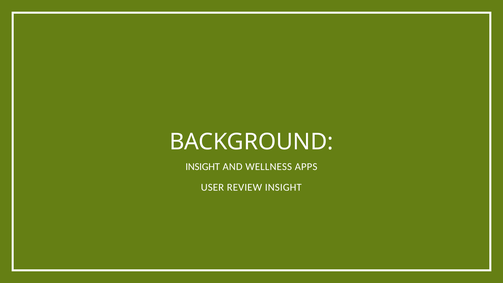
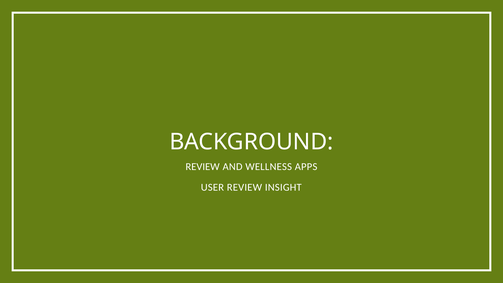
INSIGHT: INSIGHT -> REVIEW (203, 167)
